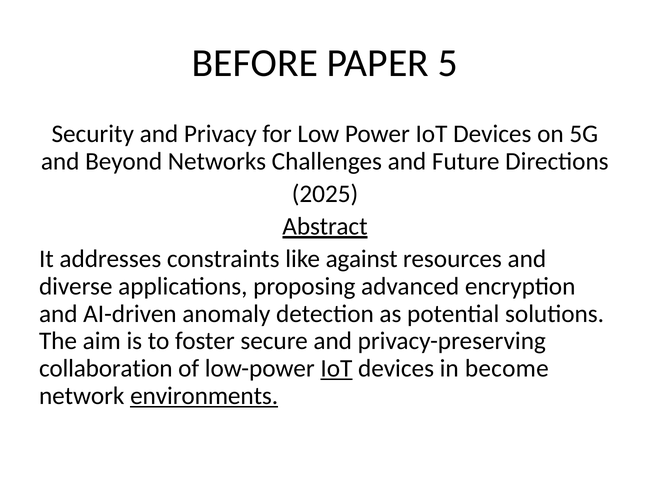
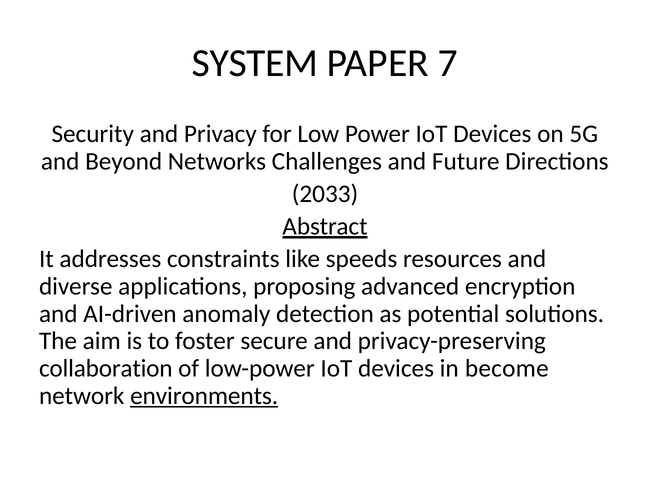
BEFORE: BEFORE -> SYSTEM (255, 63)
5: 5 -> 7 (448, 63)
2025: 2025 -> 2033 (325, 194)
against: against -> speeds (361, 259)
IoT underline: present -> none (336, 368)
